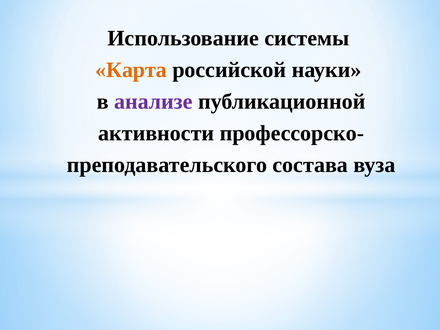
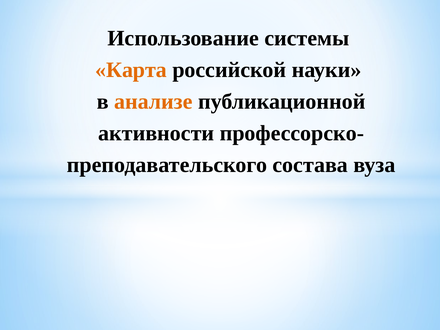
анализе colour: purple -> orange (153, 102)
